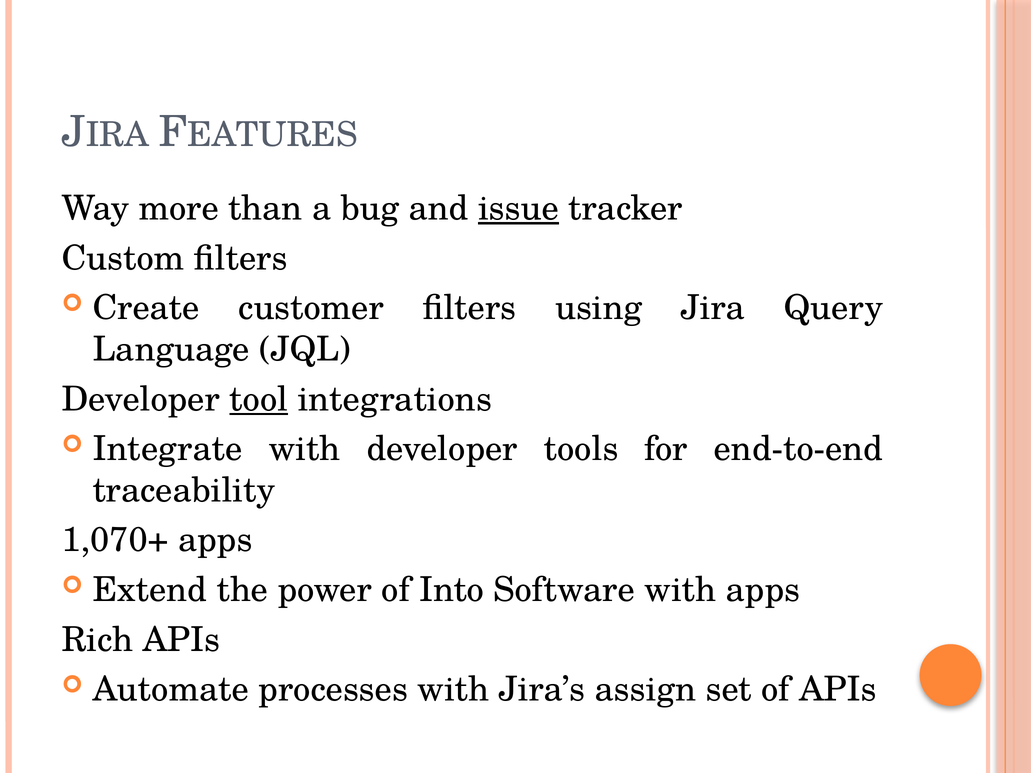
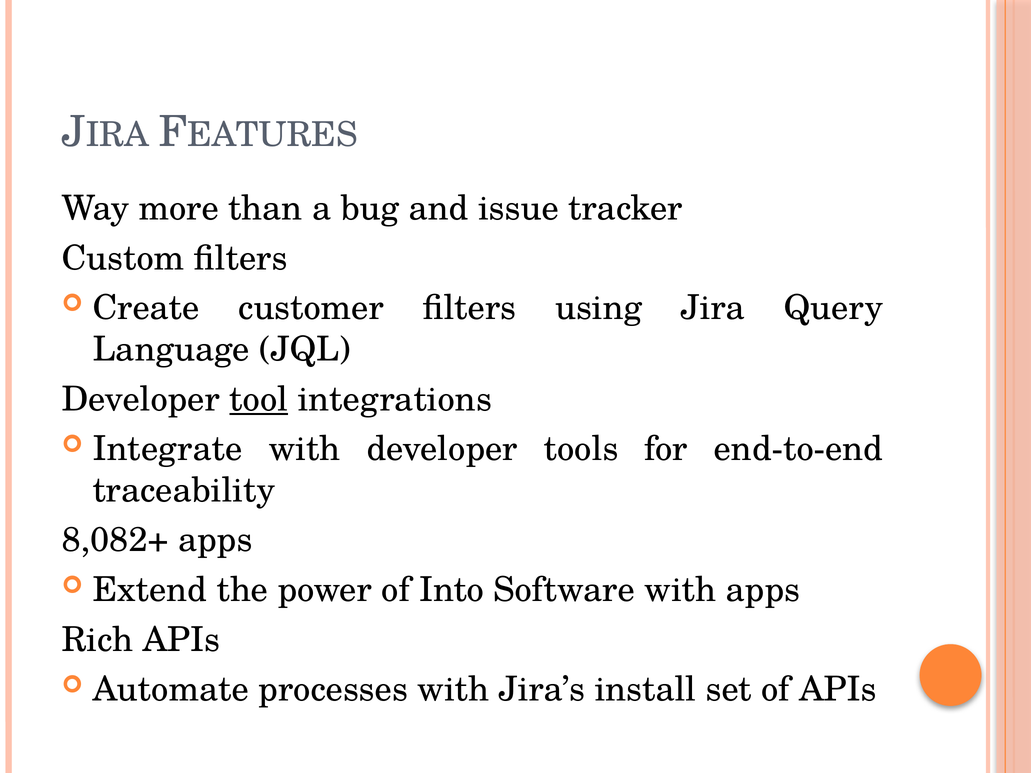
issue underline: present -> none (519, 209)
1,070+: 1,070+ -> 8,082+ (115, 540)
assign: assign -> install (645, 690)
